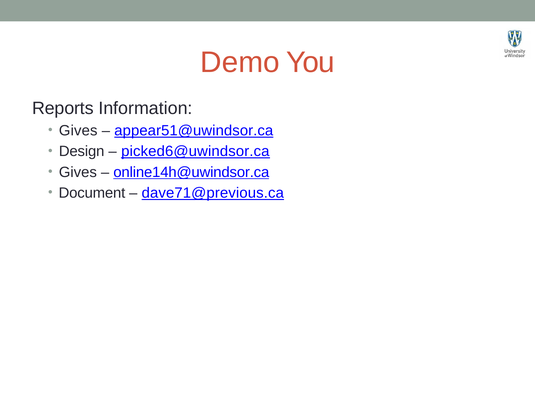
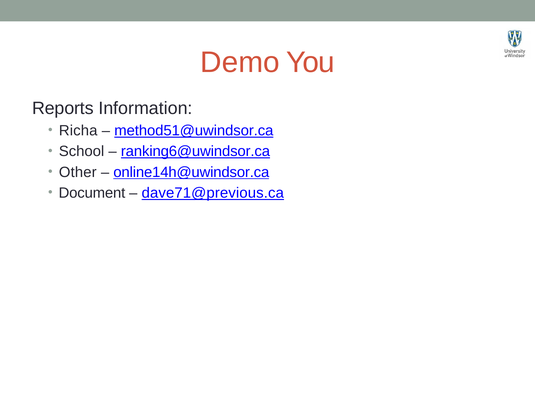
Gives: Gives -> Richa (78, 131)
appear51@uwindsor.ca: appear51@uwindsor.ca -> method51@uwindsor.ca (194, 131)
Design: Design -> School (82, 151)
picked6@uwindsor.ca: picked6@uwindsor.ca -> ranking6@uwindsor.ca (195, 151)
Gives: Gives -> Other (78, 172)
